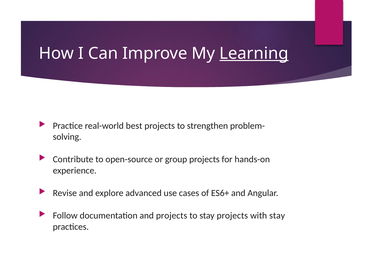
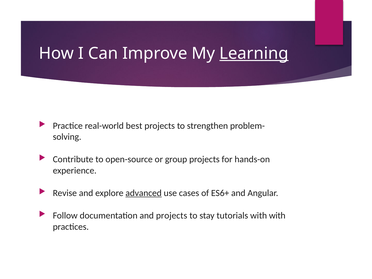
advanced underline: none -> present (144, 193)
stay projects: projects -> tutorials (232, 216)
with stay: stay -> with (277, 216)
